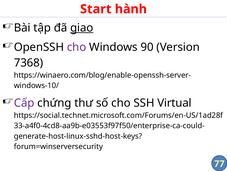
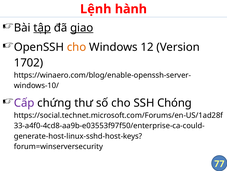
Start: Start -> Lệnh (96, 9)
tập underline: none -> present (42, 28)
cho colour: purple -> orange (77, 47)
90: 90 -> 12 (147, 47)
7368: 7368 -> 1702 (29, 63)
Virtual: Virtual -> Chóng (174, 103)
